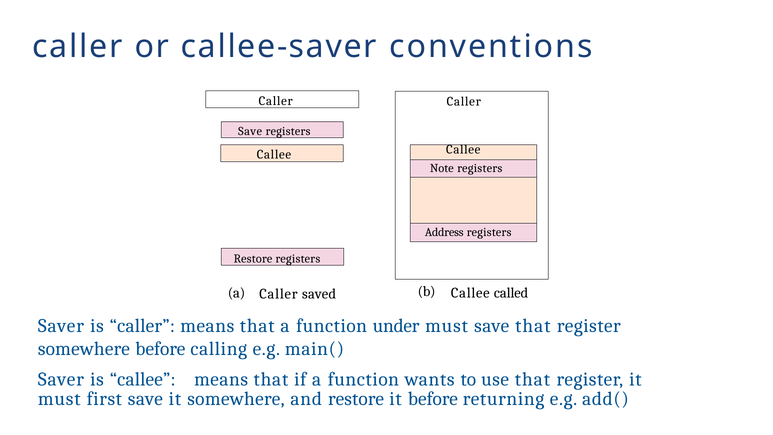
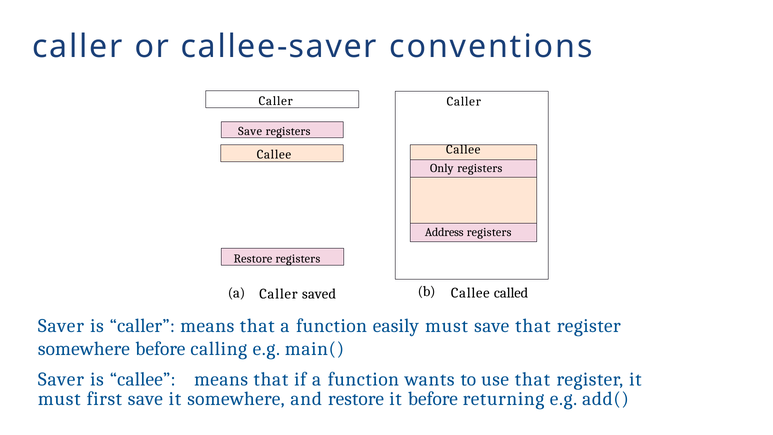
Note: Note -> Only (442, 168)
under: under -> easily (396, 326)
